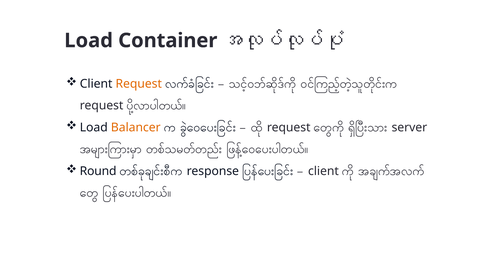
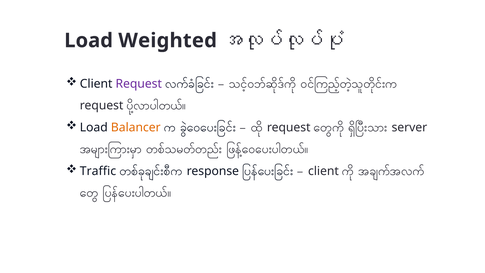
Container: Container -> Weighted (168, 41)
Request colour: orange -> purple (139, 84)
Round: Round -> Traffic (98, 171)
